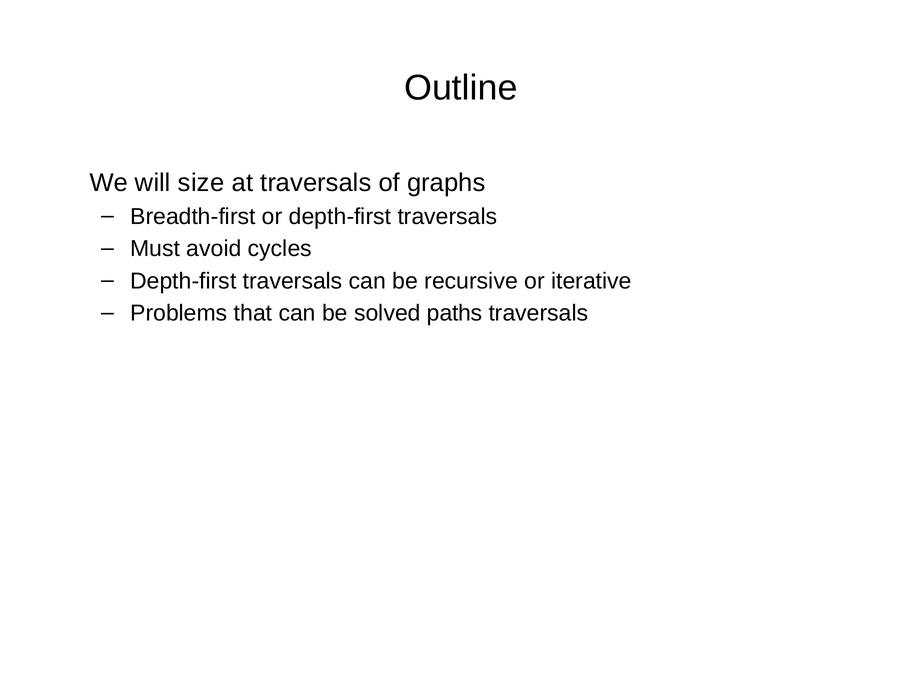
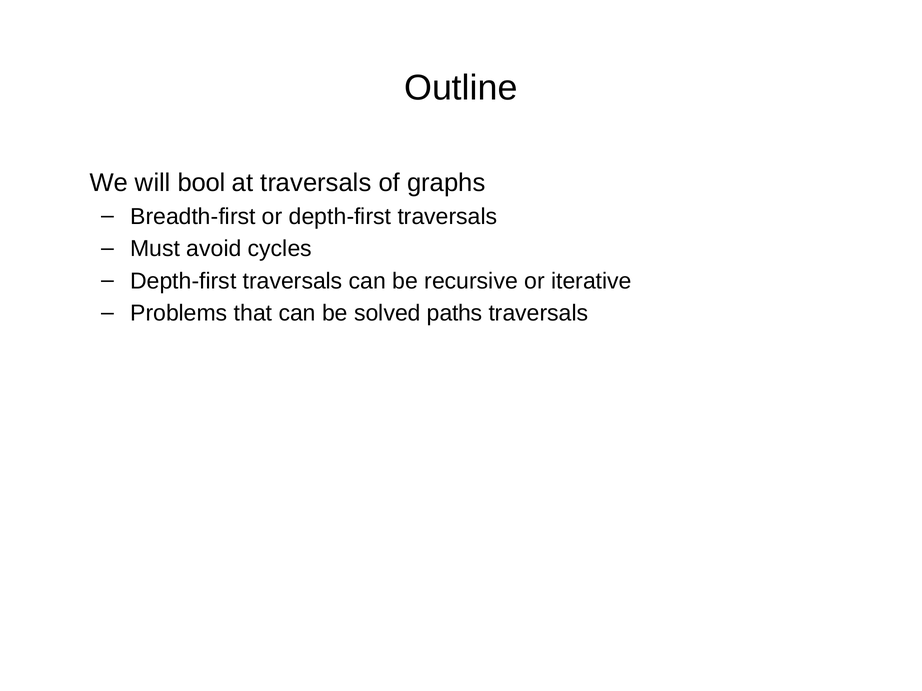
size: size -> bool (201, 183)
